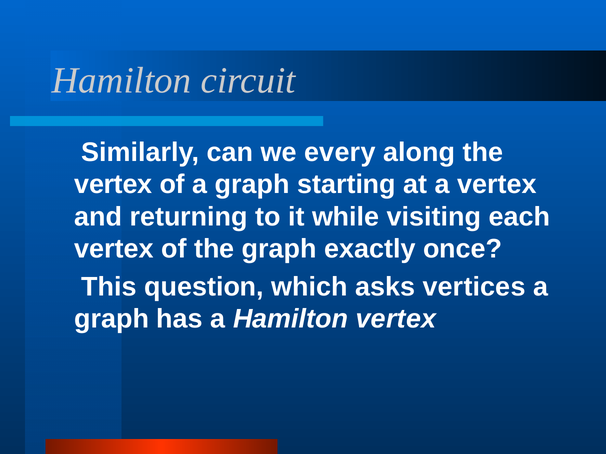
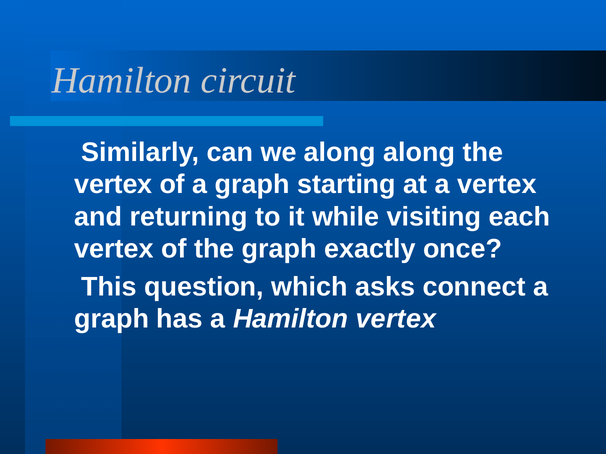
we every: every -> along (340, 152)
vertices: vertices -> connect (474, 287)
